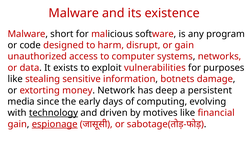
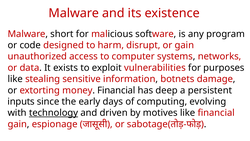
money Network: Network -> Financial (116, 90)
media: media -> inputs (21, 101)
espionage underline: present -> none (55, 124)
